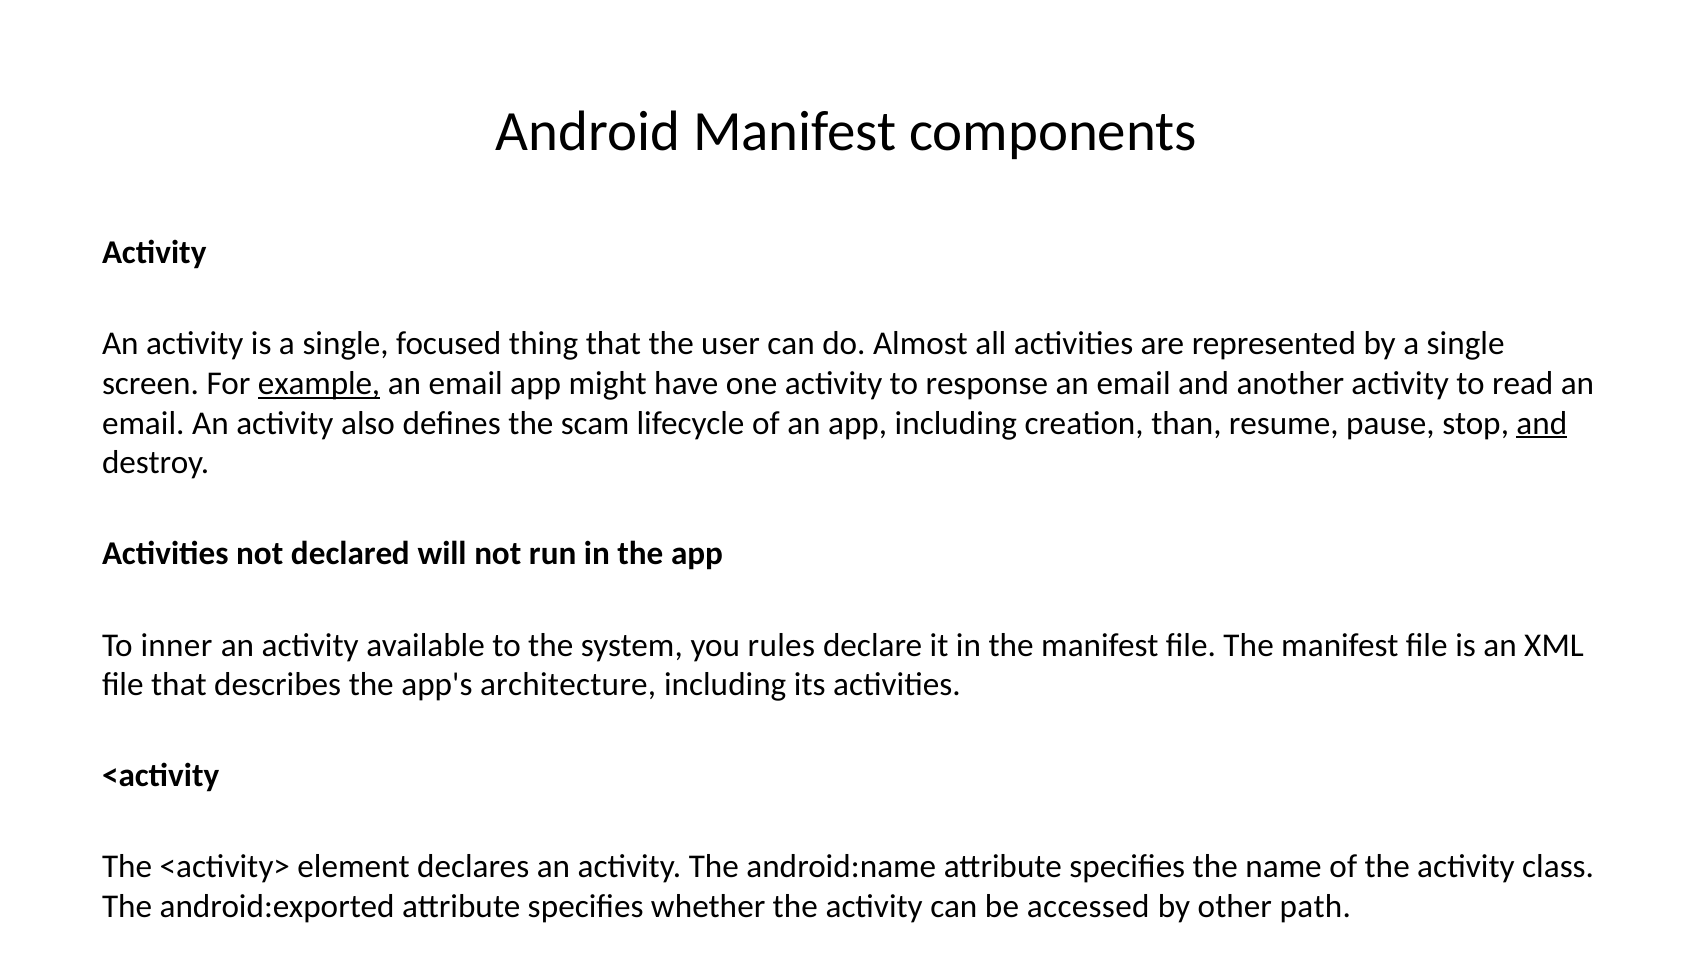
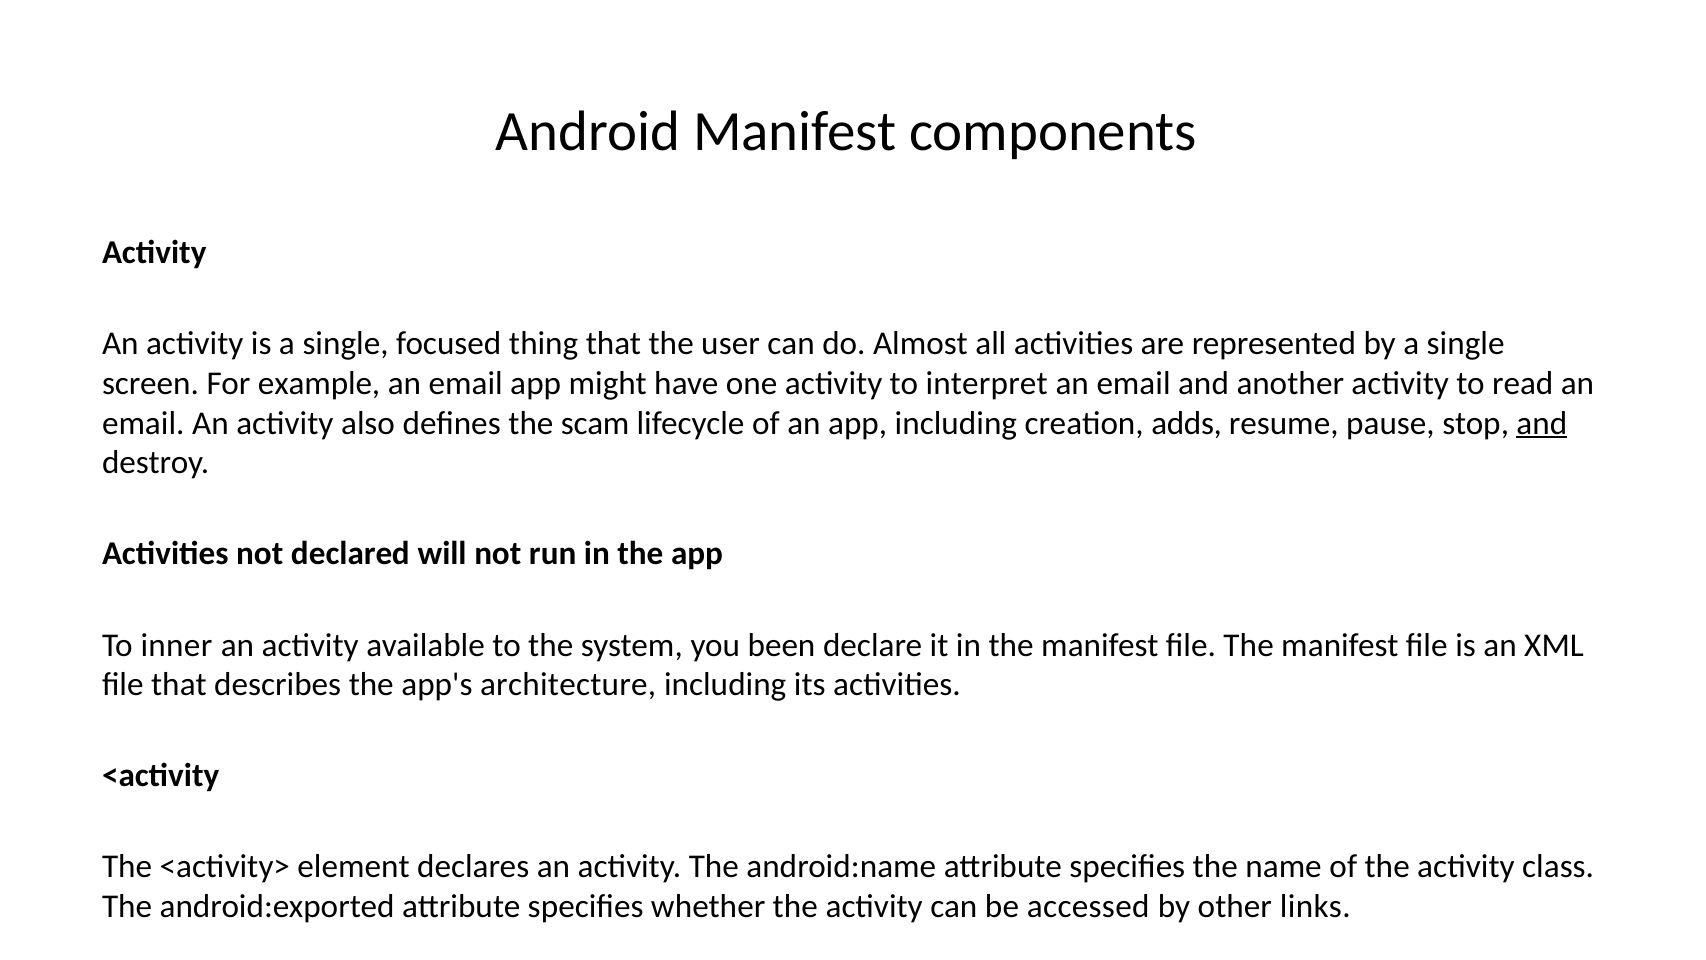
example underline: present -> none (319, 383)
to response: response -> interpret (987, 383)
than: than -> adds (1187, 423)
rules: rules -> been (782, 645)
path: path -> links (1315, 907)
